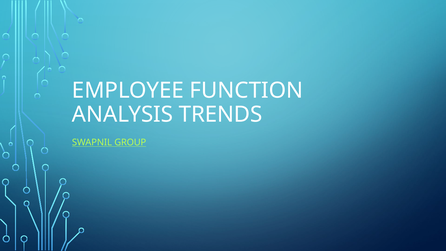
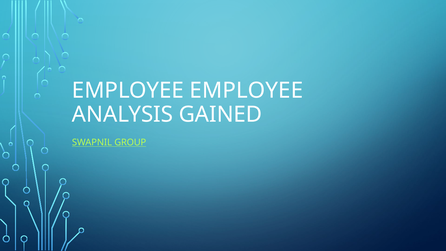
EMPLOYEE FUNCTION: FUNCTION -> EMPLOYEE (246, 90)
TRENDS: TRENDS -> GAINED (220, 115)
